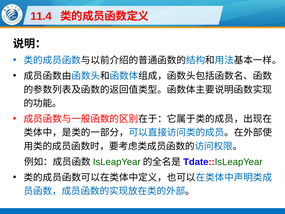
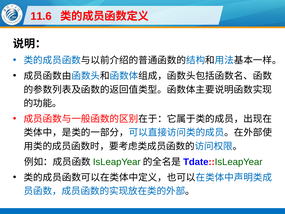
11.4: 11.4 -> 11.6 (41, 16)
